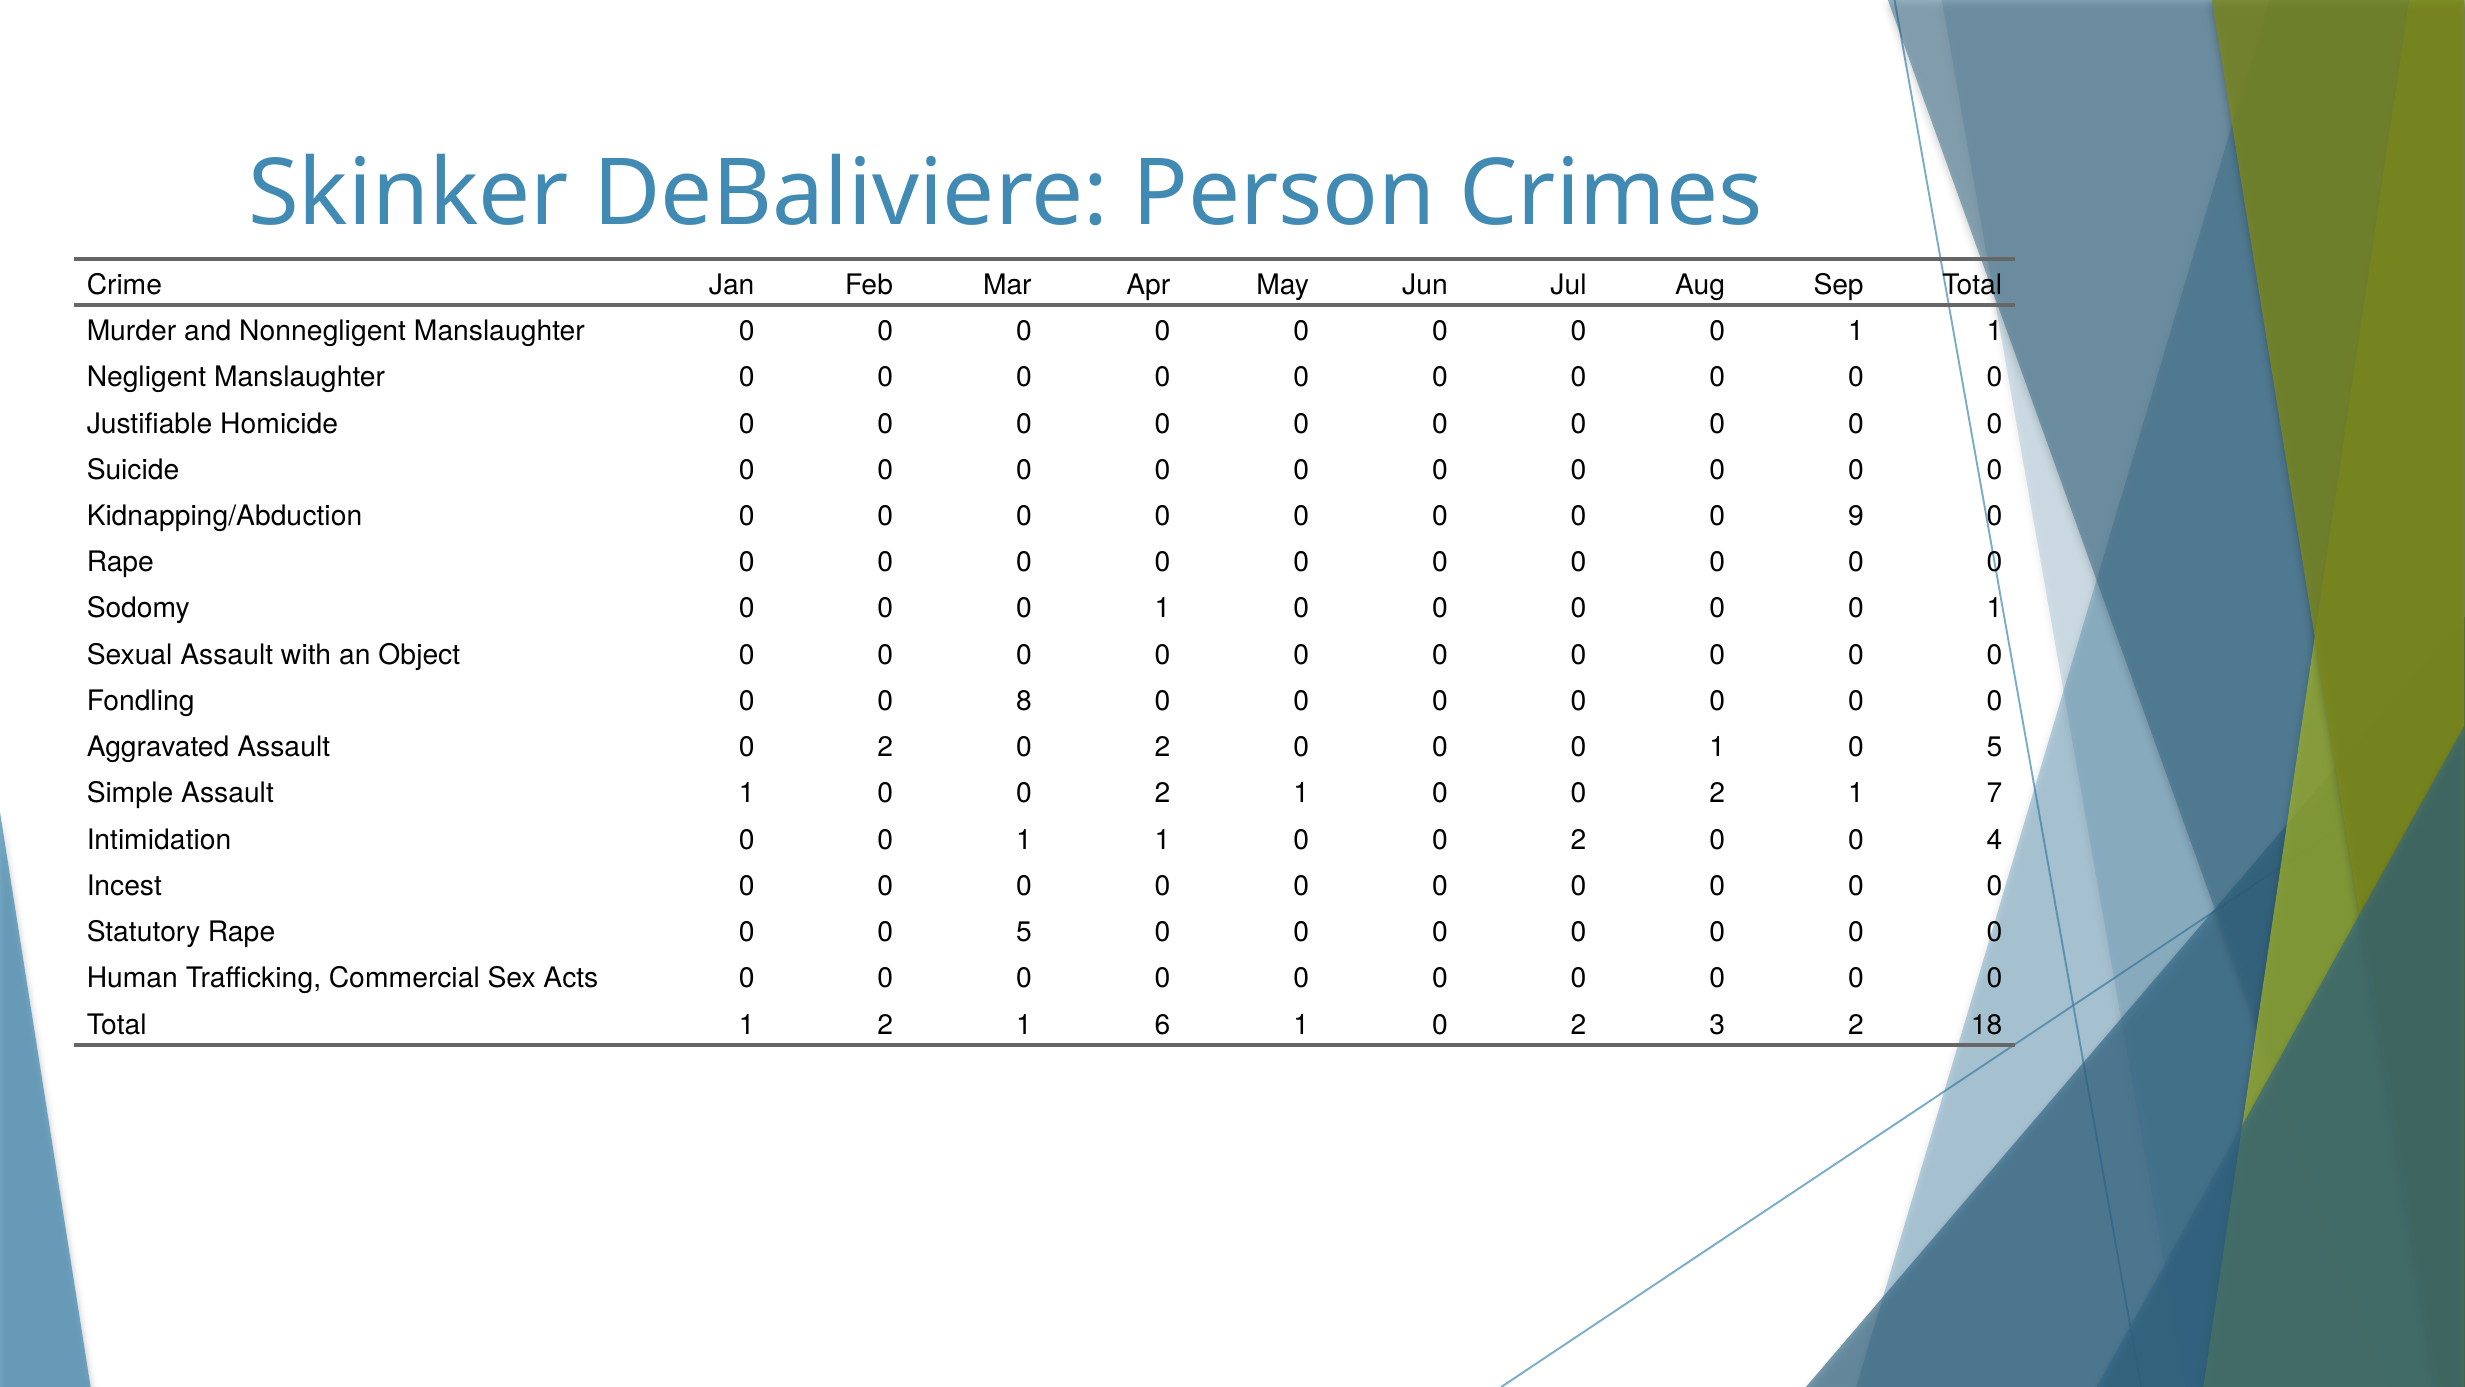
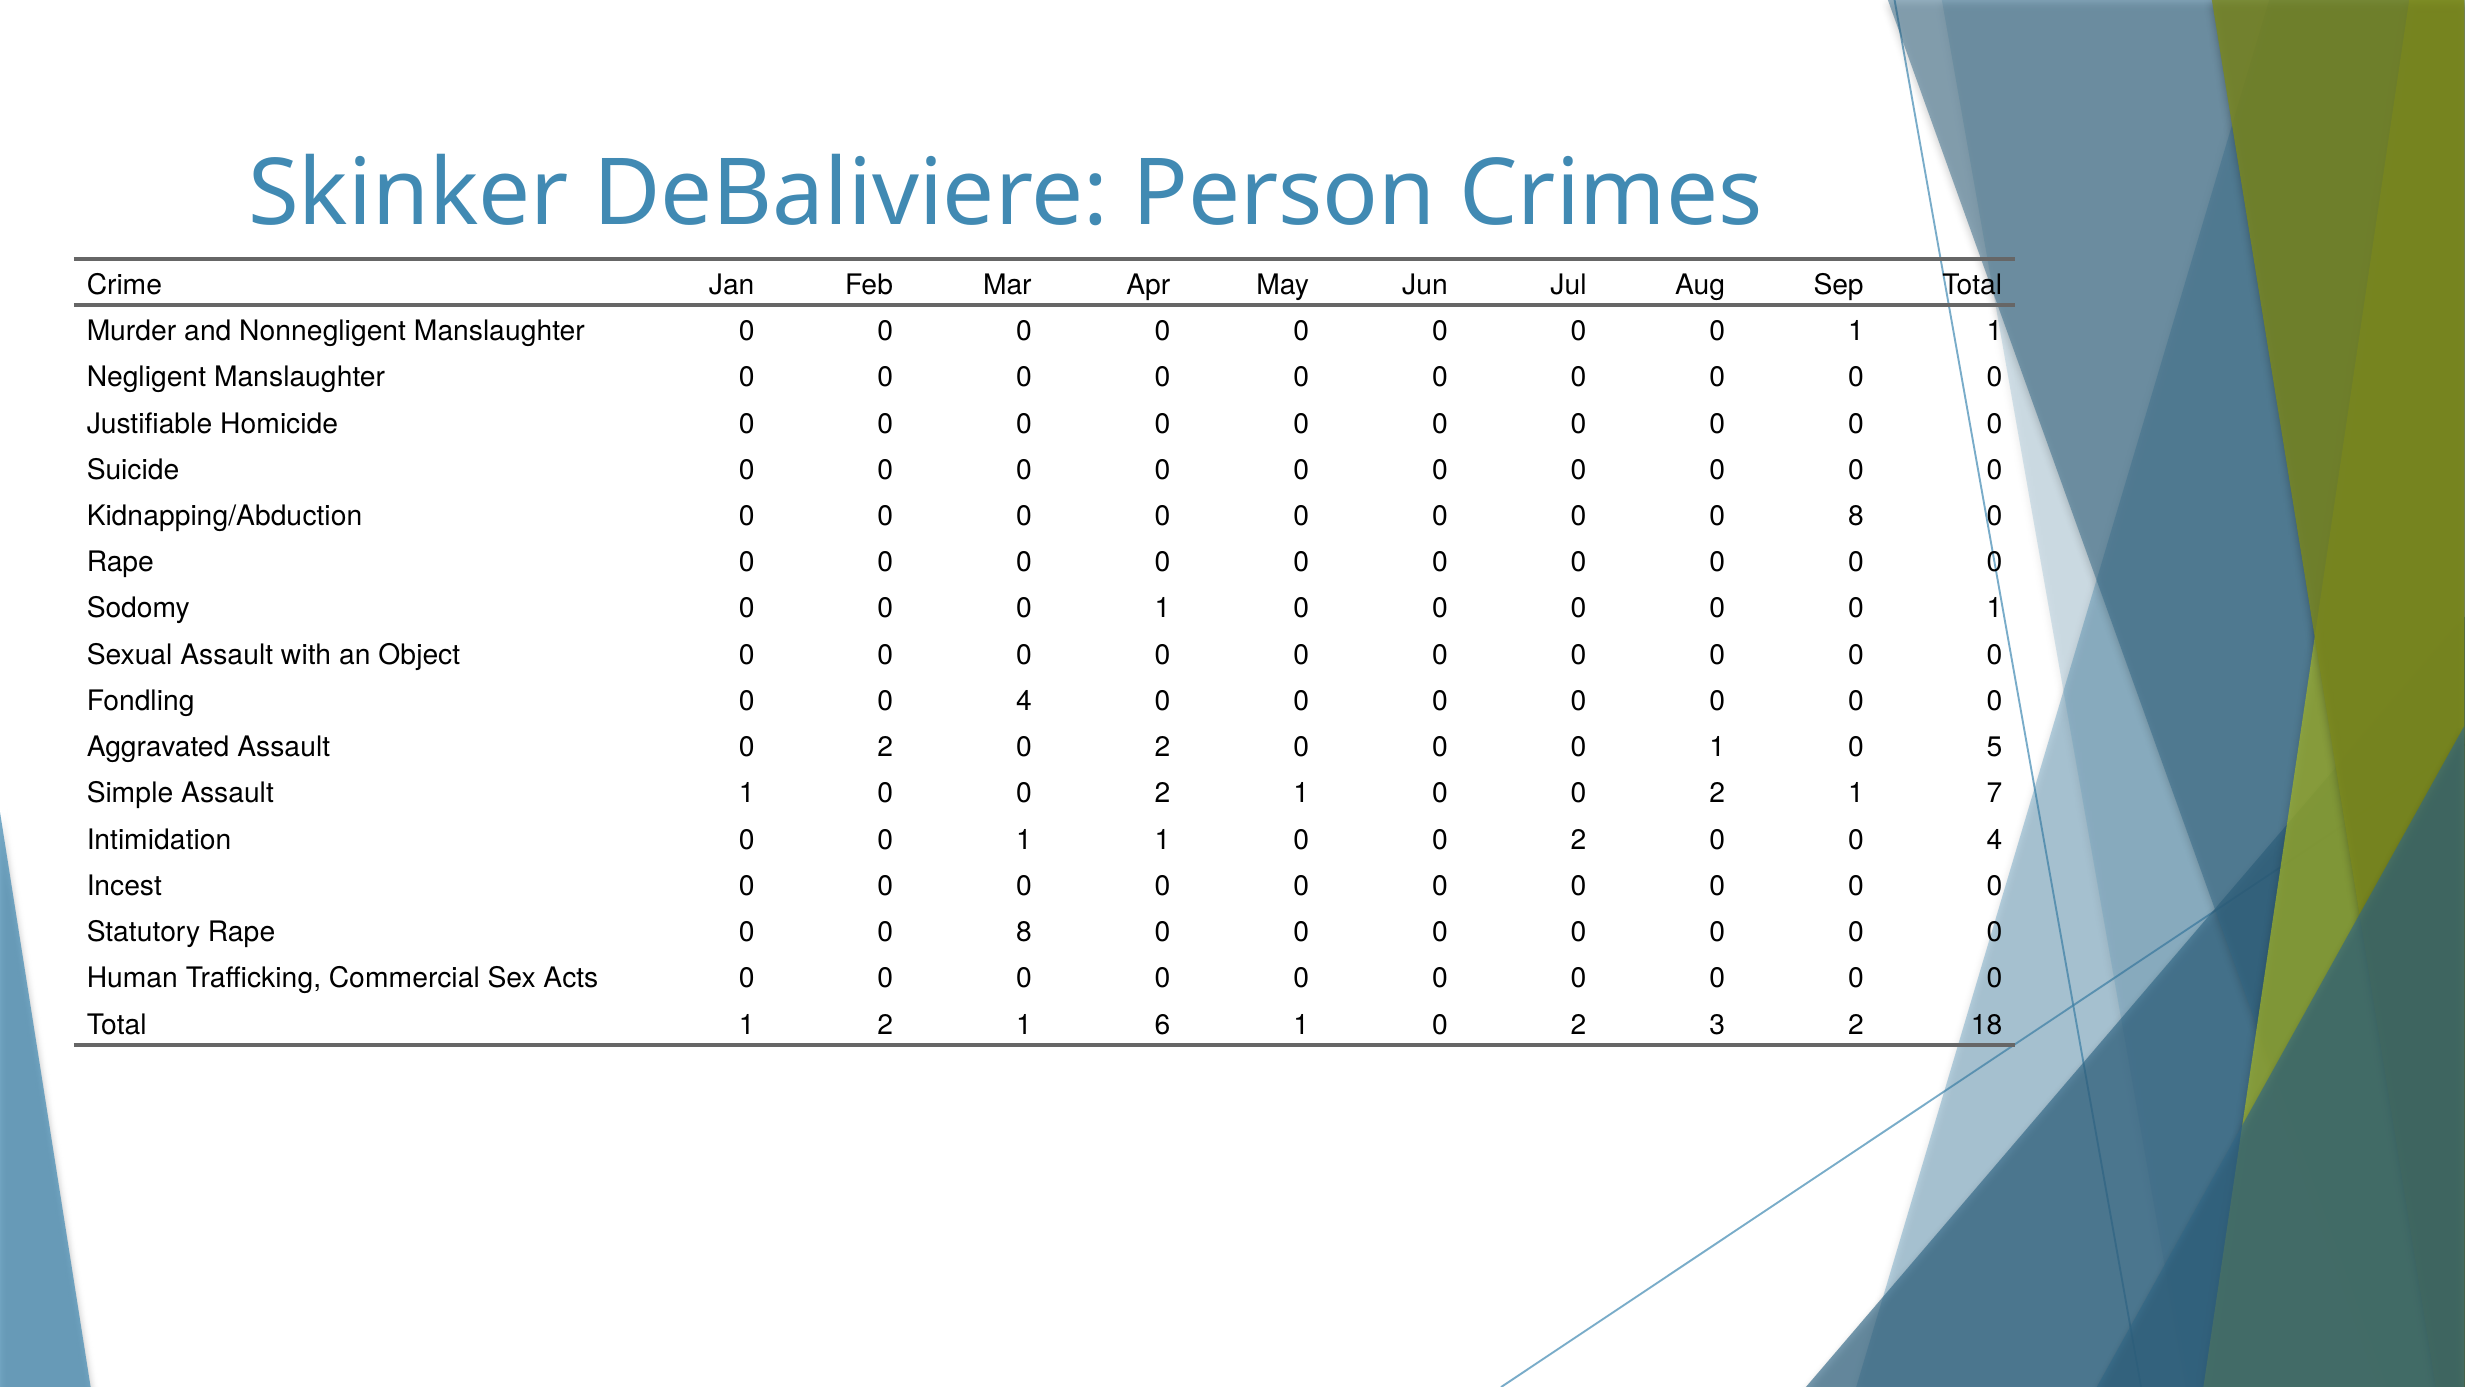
0 0 0 9: 9 -> 8 (1856, 516)
Fondling 0 0 8: 8 -> 4 (1024, 701)
Rape 0 0 5: 5 -> 8 (1024, 932)
